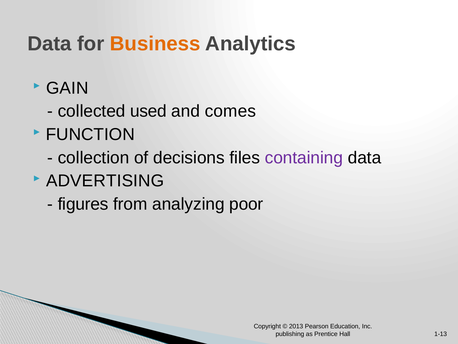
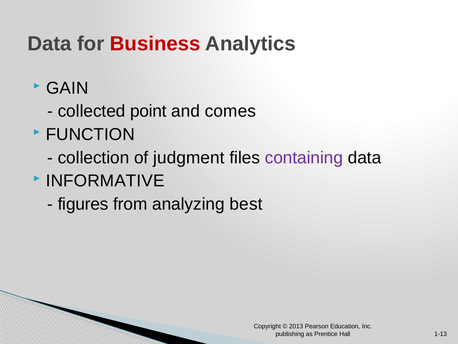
Business colour: orange -> red (155, 44)
used: used -> point (148, 111)
decisions: decisions -> judgment (189, 157)
ADVERTISING: ADVERTISING -> INFORMATIVE (105, 181)
poor: poor -> best (246, 204)
